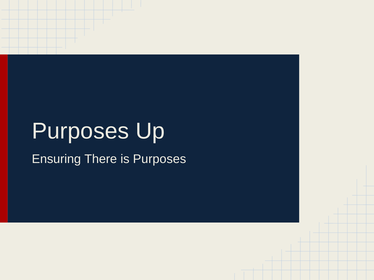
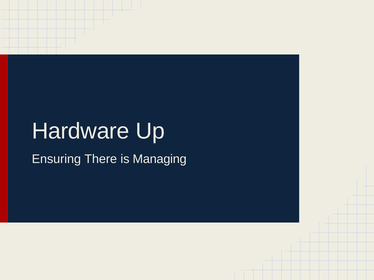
Purposes: Purposes -> Hardware (81, 131)
is Purposes: Purposes -> Managing (160, 159)
